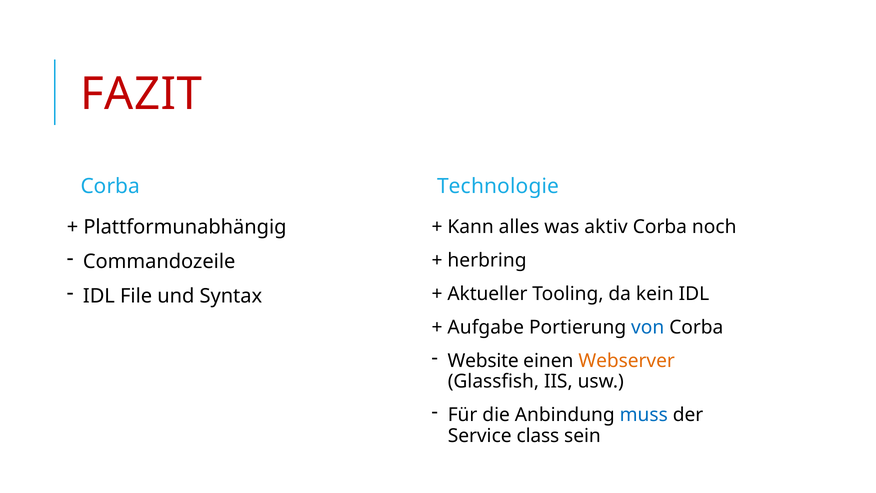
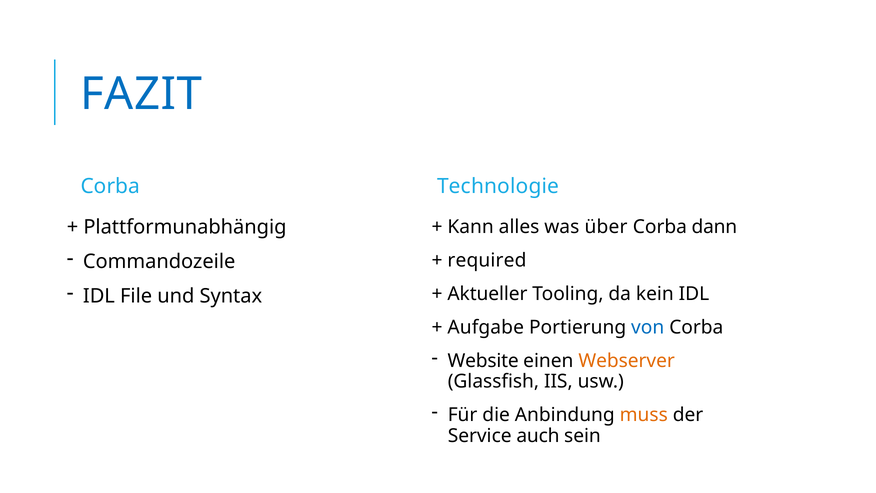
FAZIT colour: red -> blue (141, 94)
aktiv: aktiv -> über (606, 227)
noch: noch -> dann (714, 227)
herbring: herbring -> required (487, 260)
muss colour: blue -> orange (644, 415)
class: class -> auch (538, 435)
